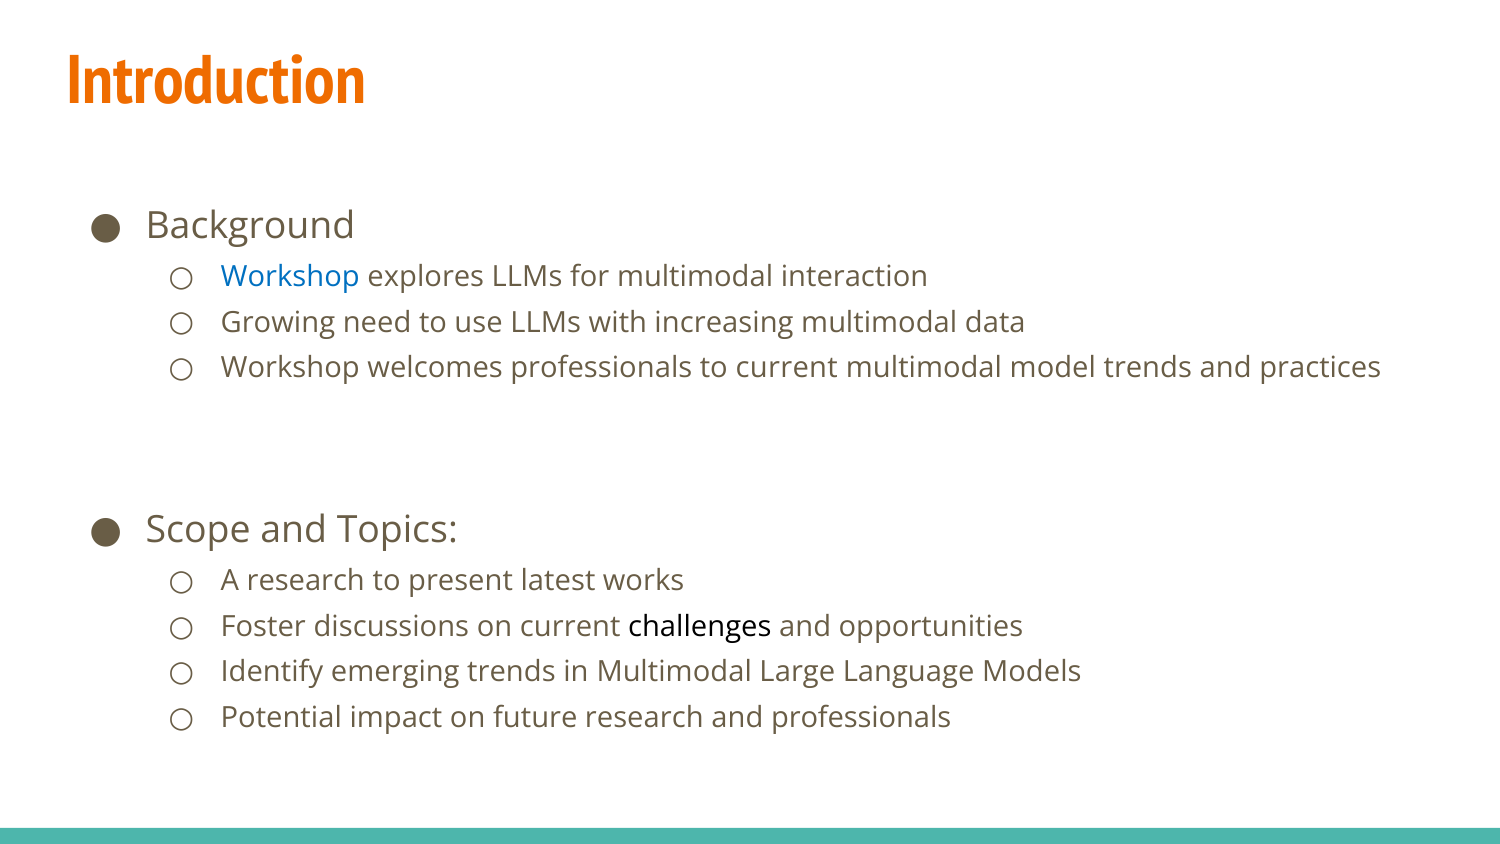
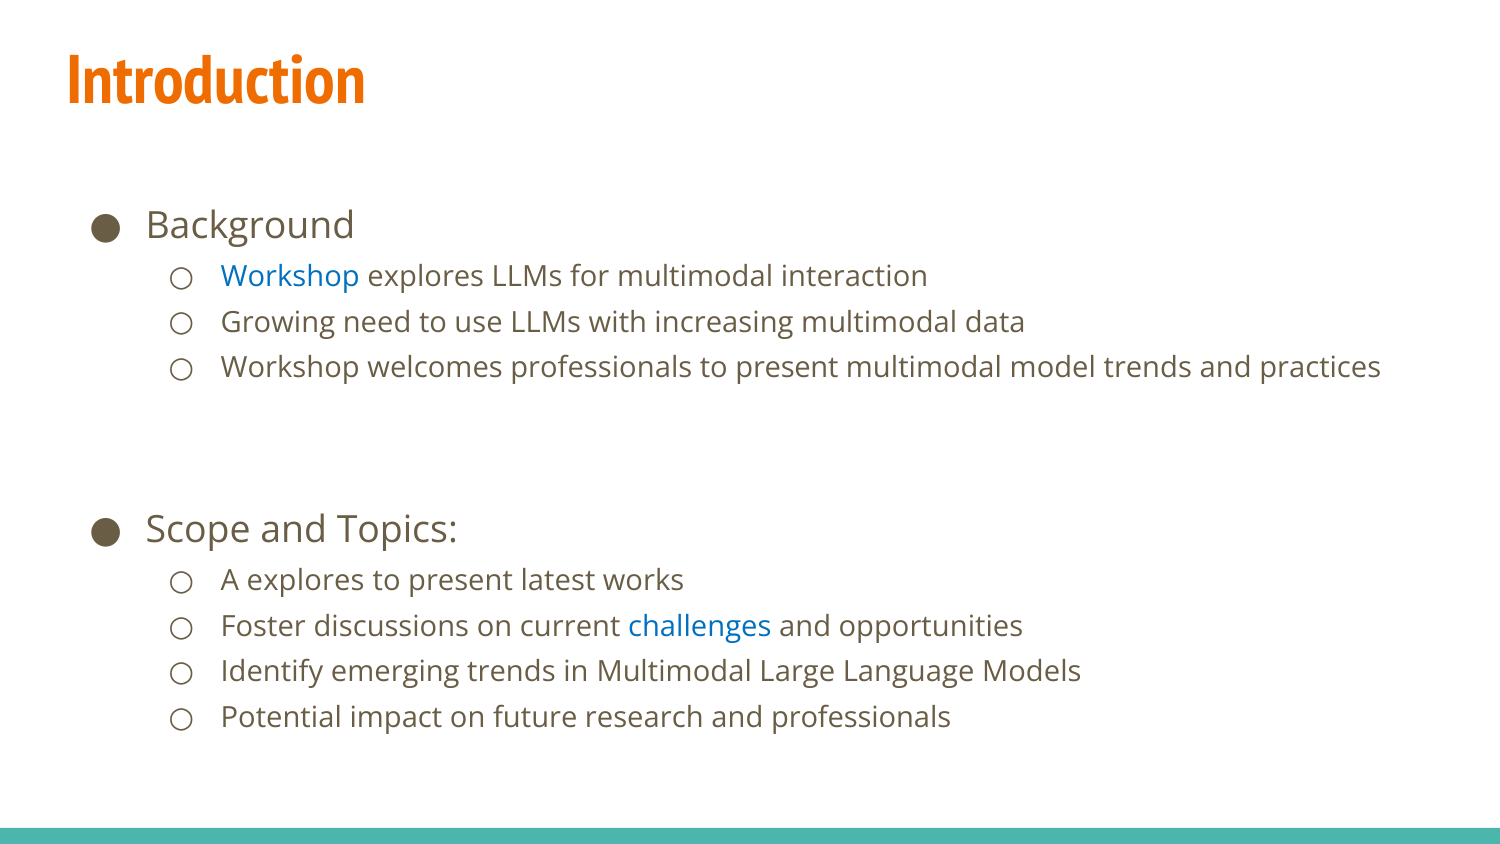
professionals to current: current -> present (787, 368)
A research: research -> explores (306, 581)
challenges colour: black -> blue (700, 627)
